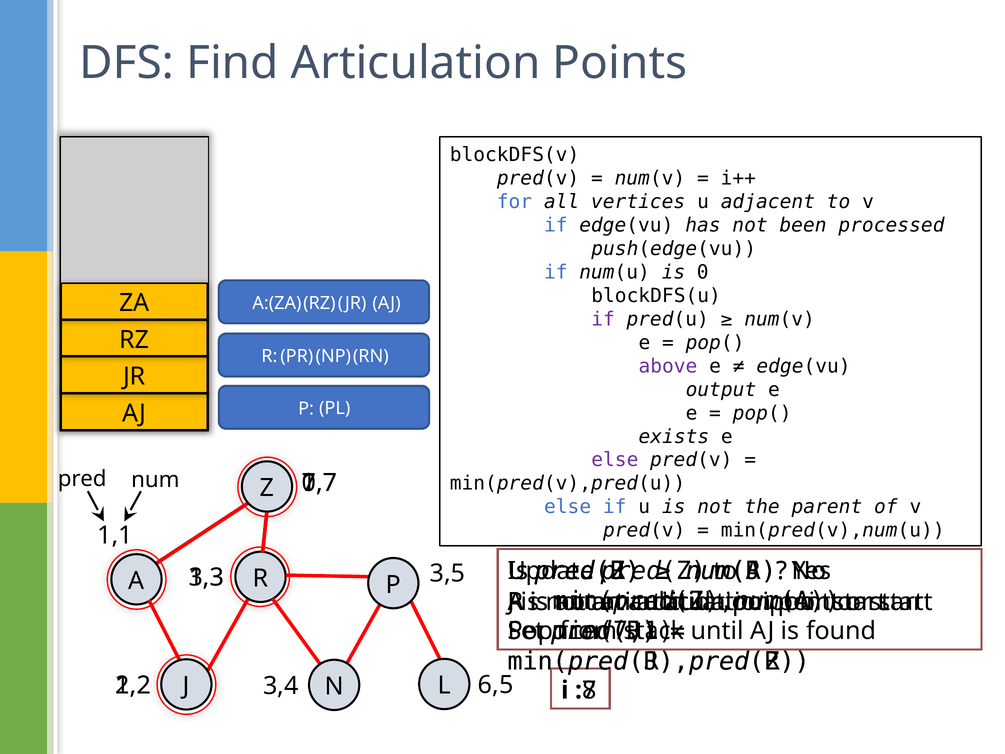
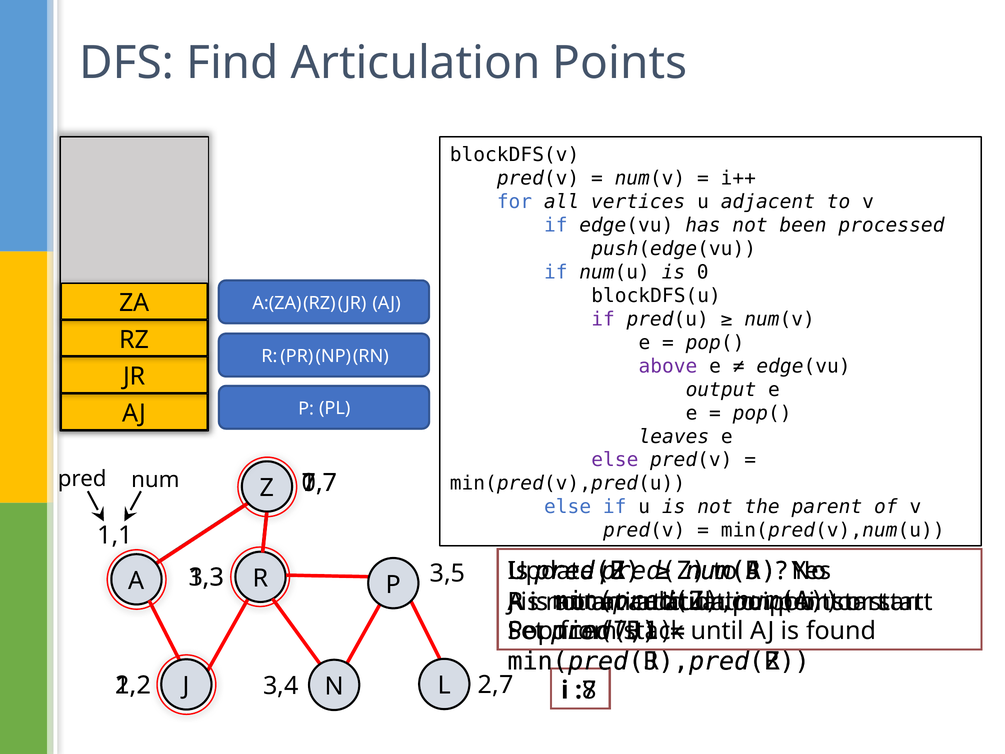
exists: exists -> leaves (674, 436)
6,5: 6,5 -> 2,7 (496, 685)
